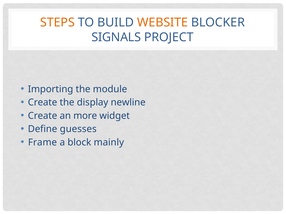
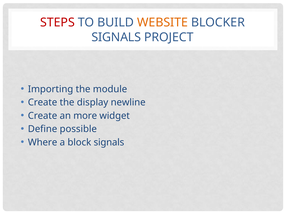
STEPS colour: orange -> red (57, 22)
guesses: guesses -> possible (78, 129)
Frame: Frame -> Where (43, 143)
block mainly: mainly -> signals (109, 143)
